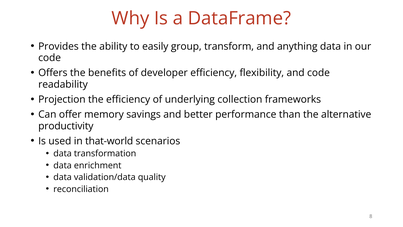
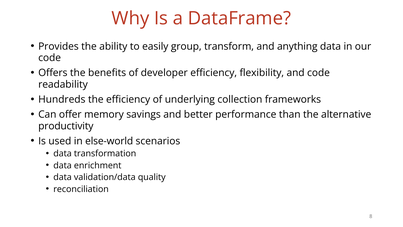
Projection: Projection -> Hundreds (62, 99)
that-world: that-world -> else-world (109, 141)
